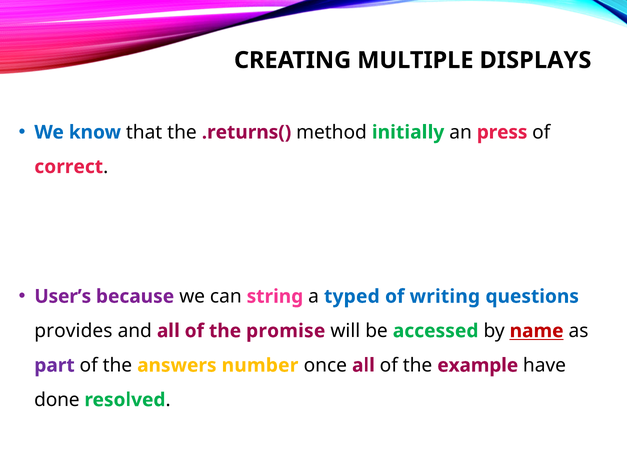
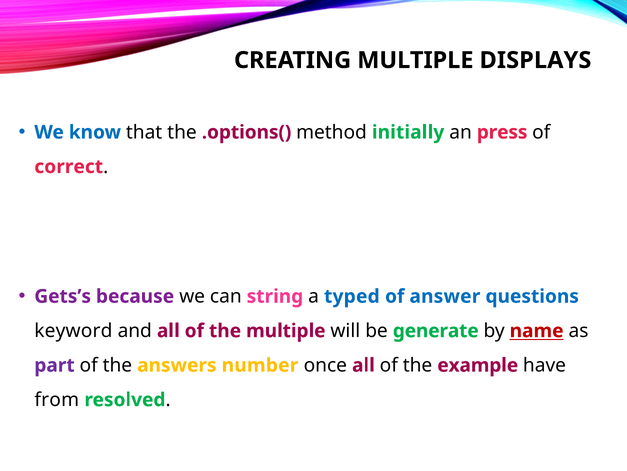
.returns(: .returns( -> .options( (247, 132)
User’s: User’s -> Gets’s (63, 296)
writing: writing -> answer (445, 296)
provides: provides -> keyword (73, 330)
the promise: promise -> multiple (286, 330)
accessed: accessed -> generate (436, 330)
done: done -> from (57, 399)
